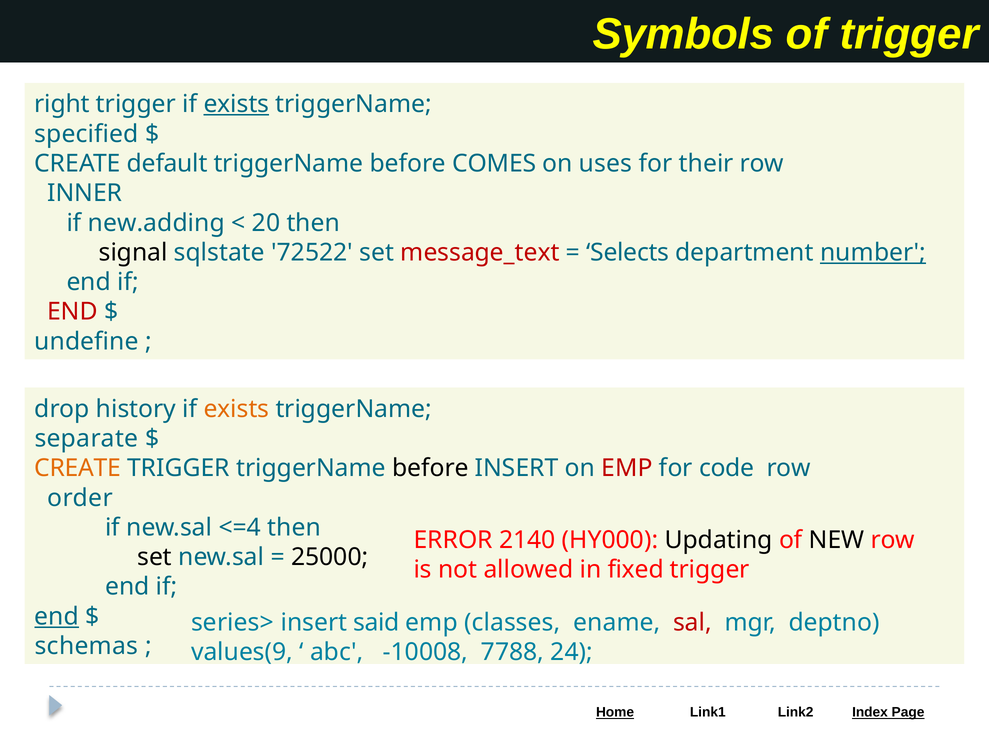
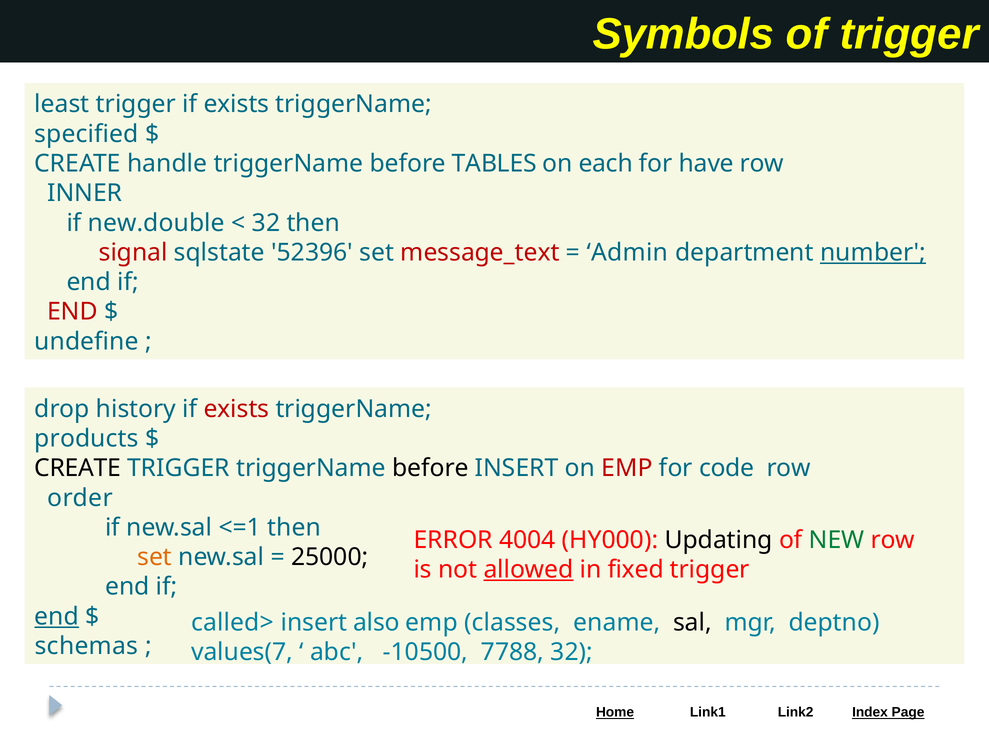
right: right -> least (62, 104)
exists underline: present -> none (236, 104)
default: default -> handle (167, 164)
COMES: COMES -> TABLES (494, 164)
uses: uses -> each (606, 164)
their: their -> have (706, 164)
new.adding: new.adding -> new.double (156, 223)
20: 20 -> 32 (266, 223)
signal colour: black -> red (133, 253)
72522: 72522 -> 52396 (312, 253)
Selects: Selects -> Admin (627, 253)
exists colour: orange -> red (236, 409)
separate: separate -> products (87, 439)
CREATE colour: orange -> black (78, 469)
<=4: <=4 -> <=1 (240, 528)
2140: 2140 -> 4004 (527, 541)
NEW colour: black -> green (837, 541)
set colour: black -> orange (155, 558)
allowed underline: none -> present (529, 570)
series>: series> -> called> (233, 623)
said: said -> also (376, 623)
sal colour: red -> black (692, 623)
values(9: values(9 -> values(7 (242, 653)
-10008: -10008 -> -10500 (425, 653)
7788 24: 24 -> 32 (572, 653)
